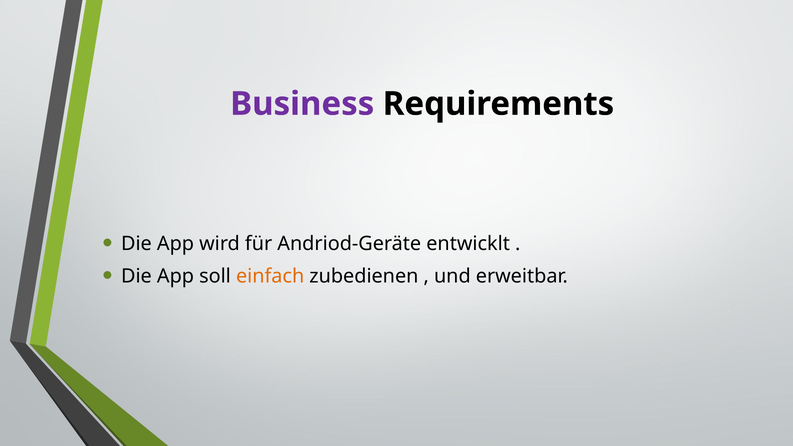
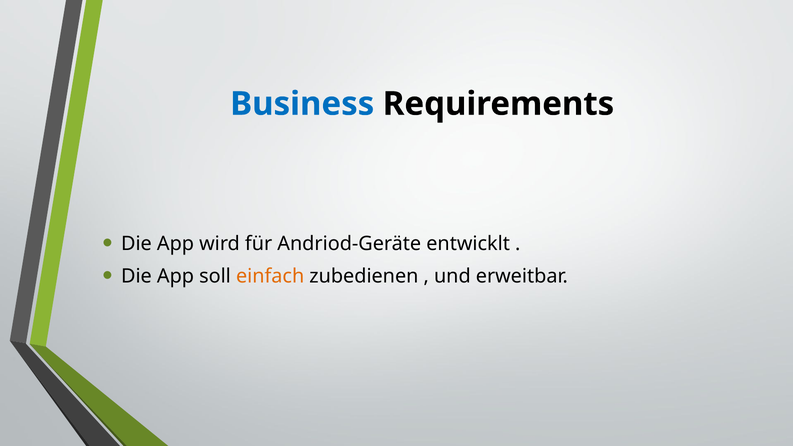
Business colour: purple -> blue (302, 104)
